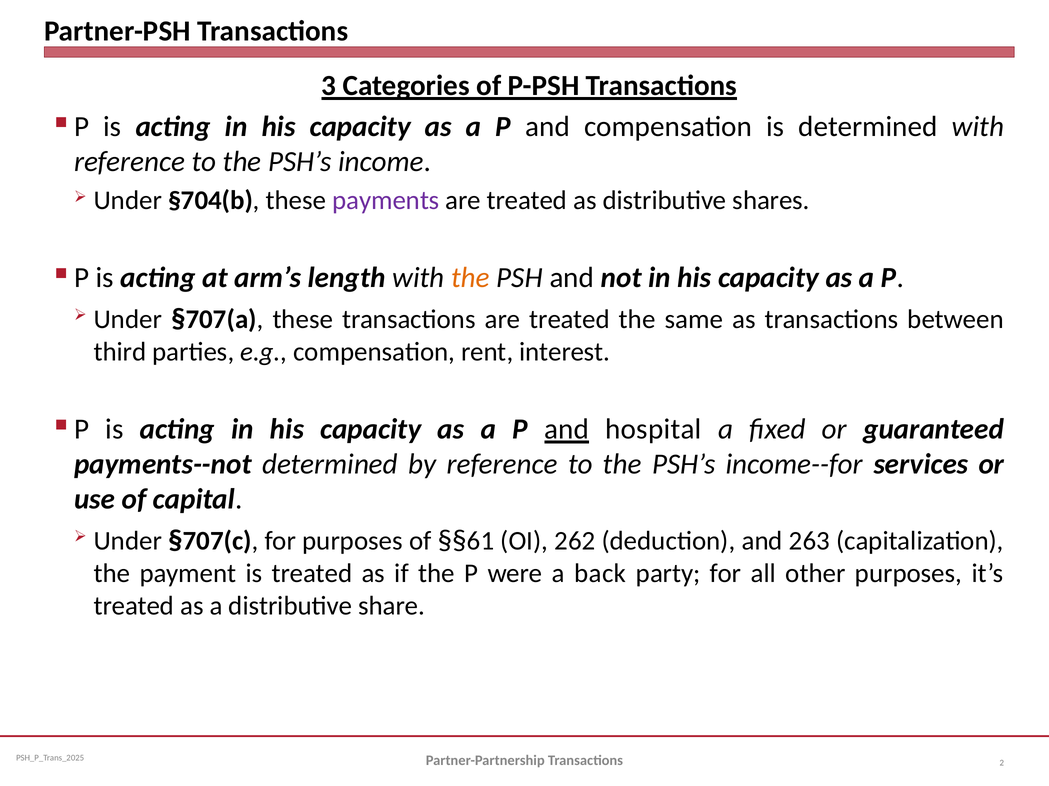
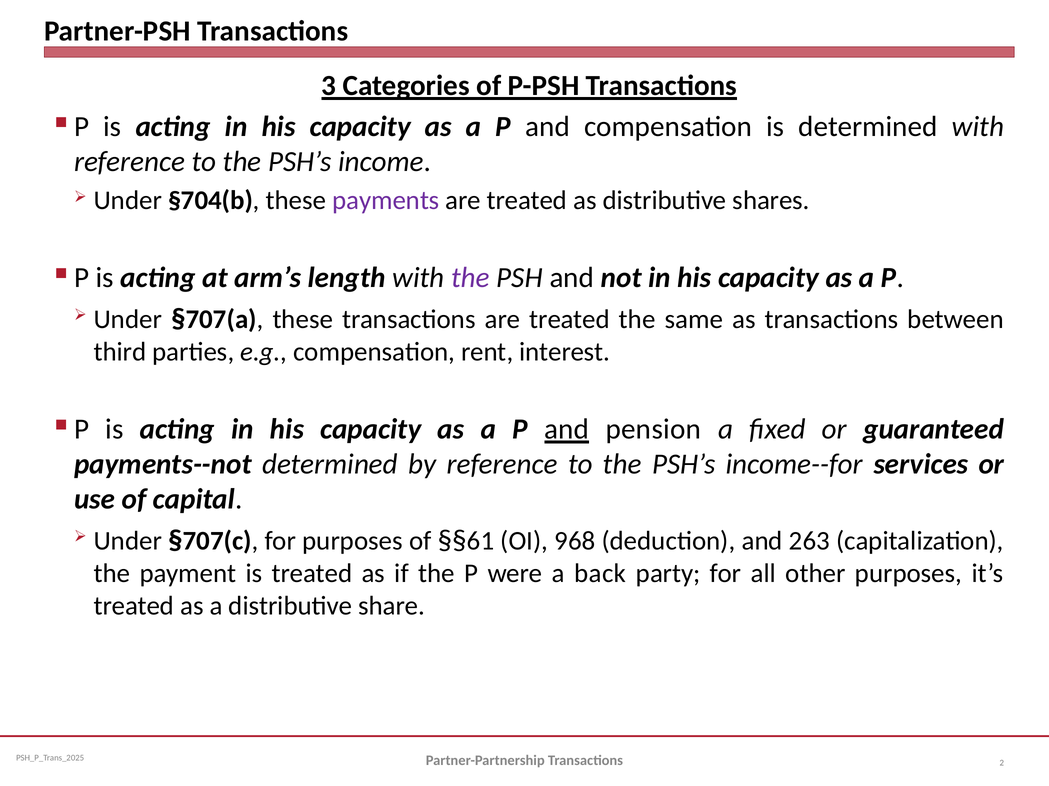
the colour: orange -> purple (470, 278)
hospital: hospital -> pension (653, 430)
262: 262 -> 968 (575, 541)
